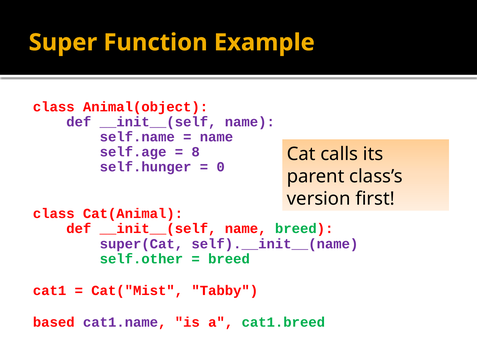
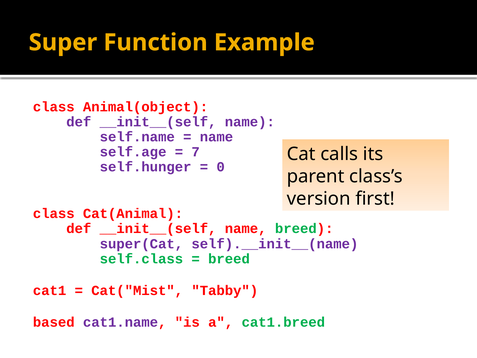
8: 8 -> 7 (196, 152)
self.other: self.other -> self.class (141, 259)
